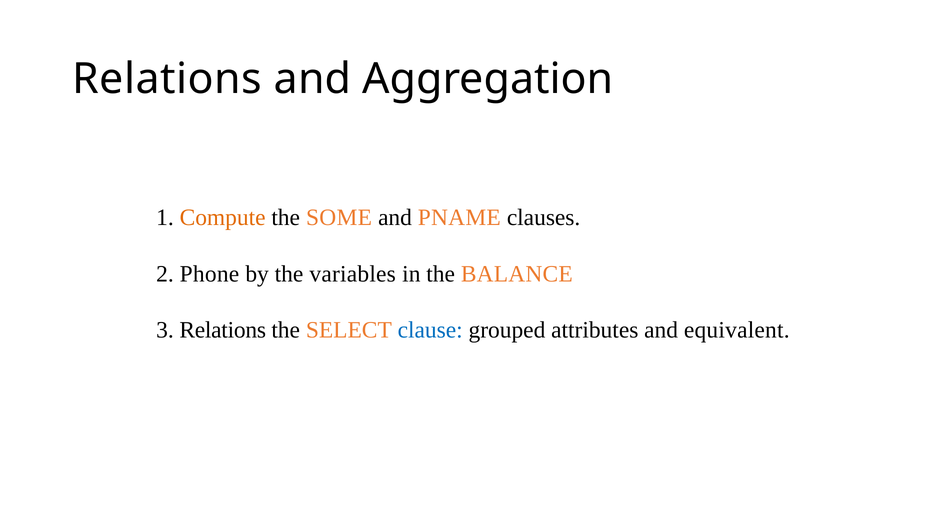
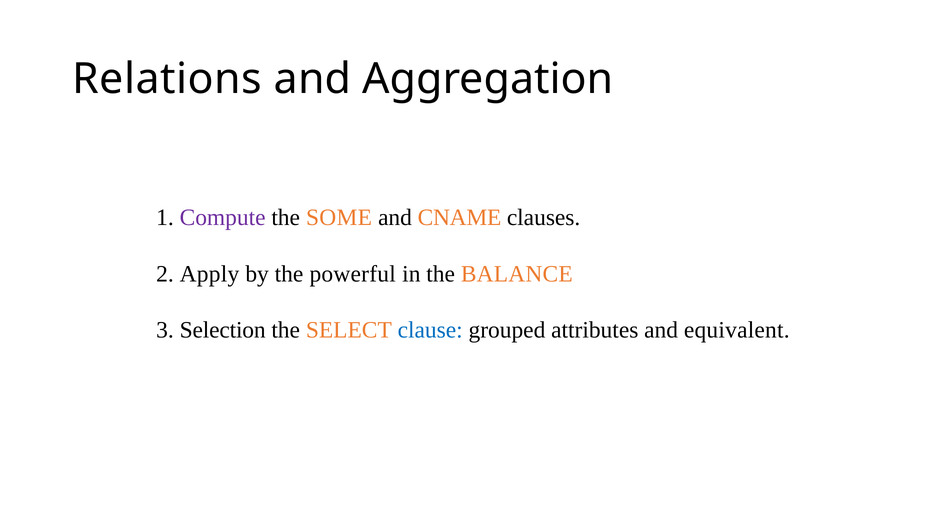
Compute colour: orange -> purple (223, 217)
PNAME: PNAME -> CNAME (460, 217)
Phone: Phone -> Apply (209, 274)
variables: variables -> powerful (353, 274)
3 Relations: Relations -> Selection (223, 330)
